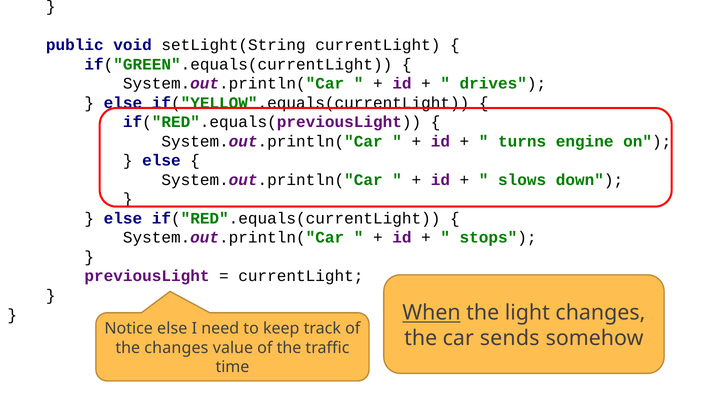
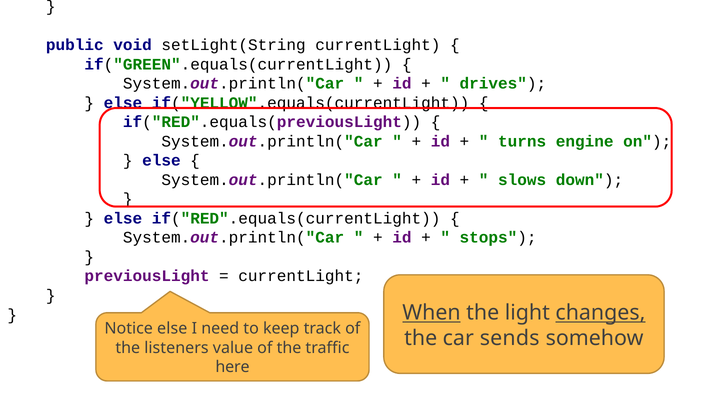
changes underline: none -> present (600, 312)
the changes: changes -> listeners (176, 348)
time: time -> here (233, 367)
